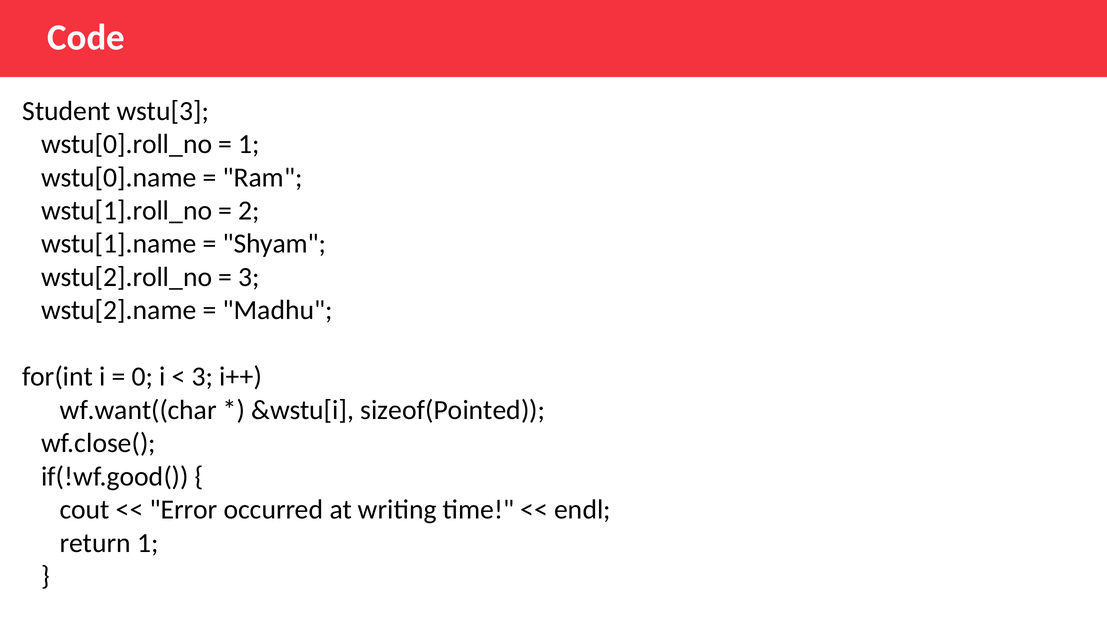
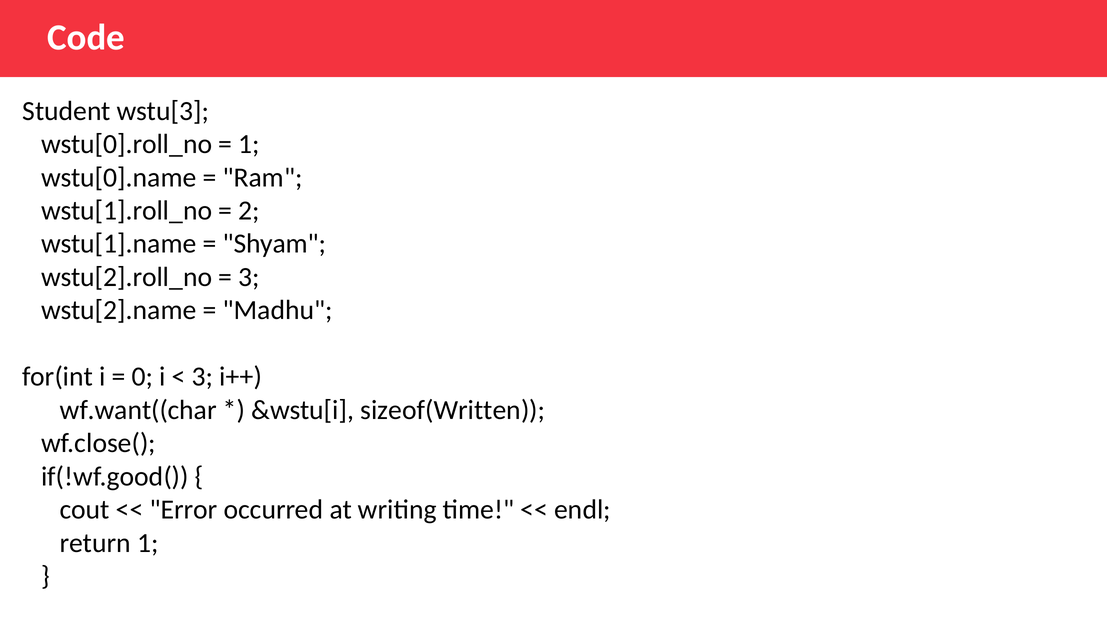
sizeof(Pointed: sizeof(Pointed -> sizeof(Written (453, 410)
